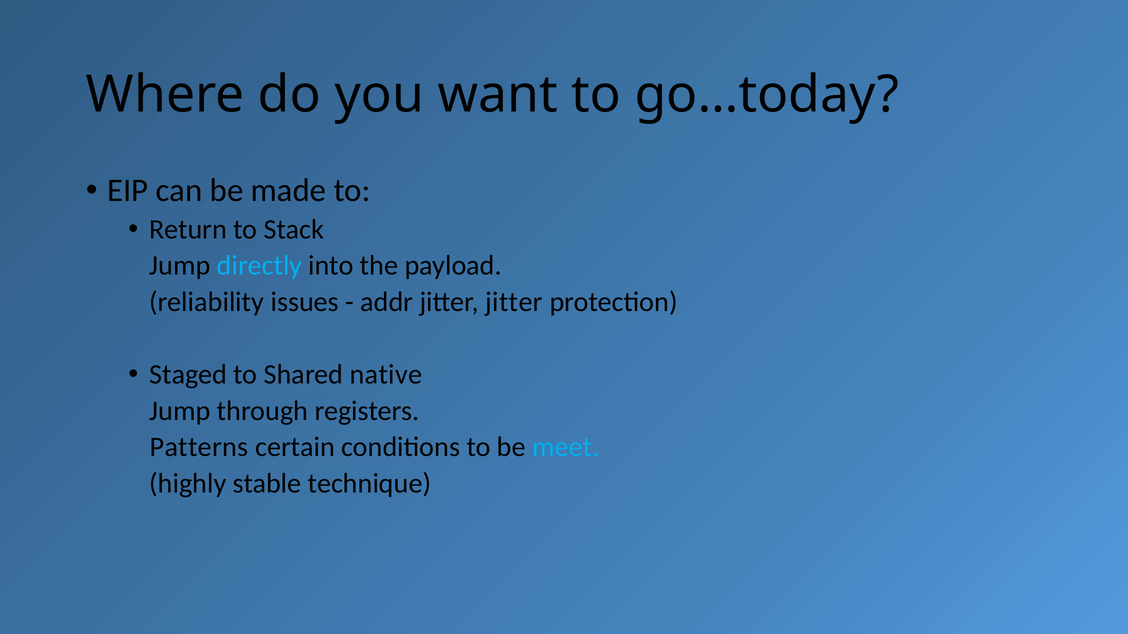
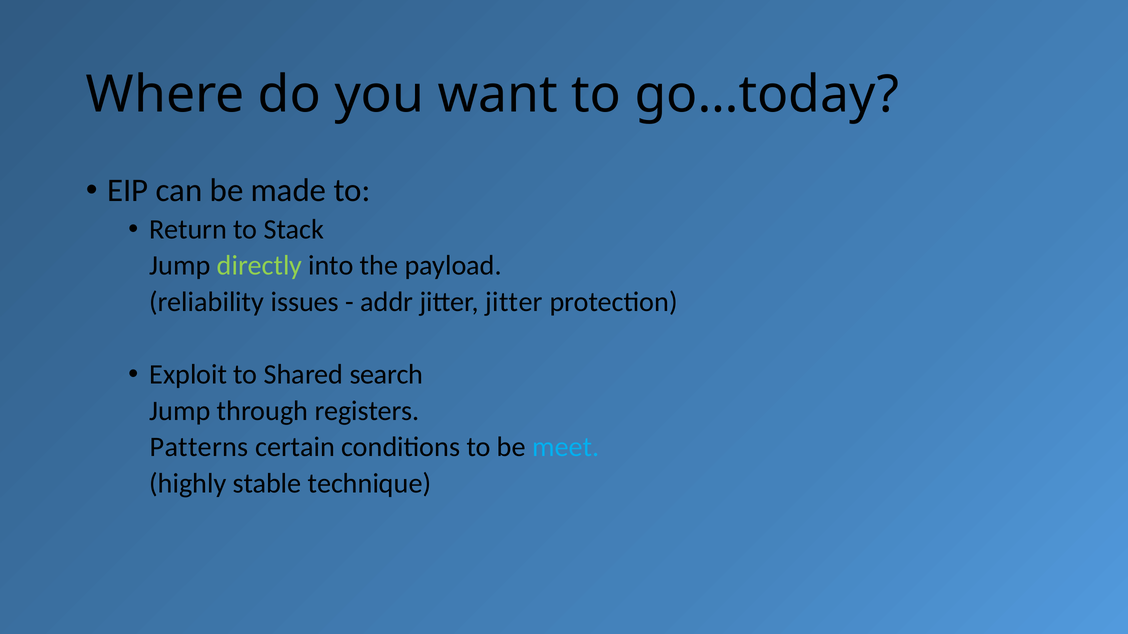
directly colour: light blue -> light green (260, 266)
Staged: Staged -> Exploit (188, 375)
native: native -> search (386, 375)
